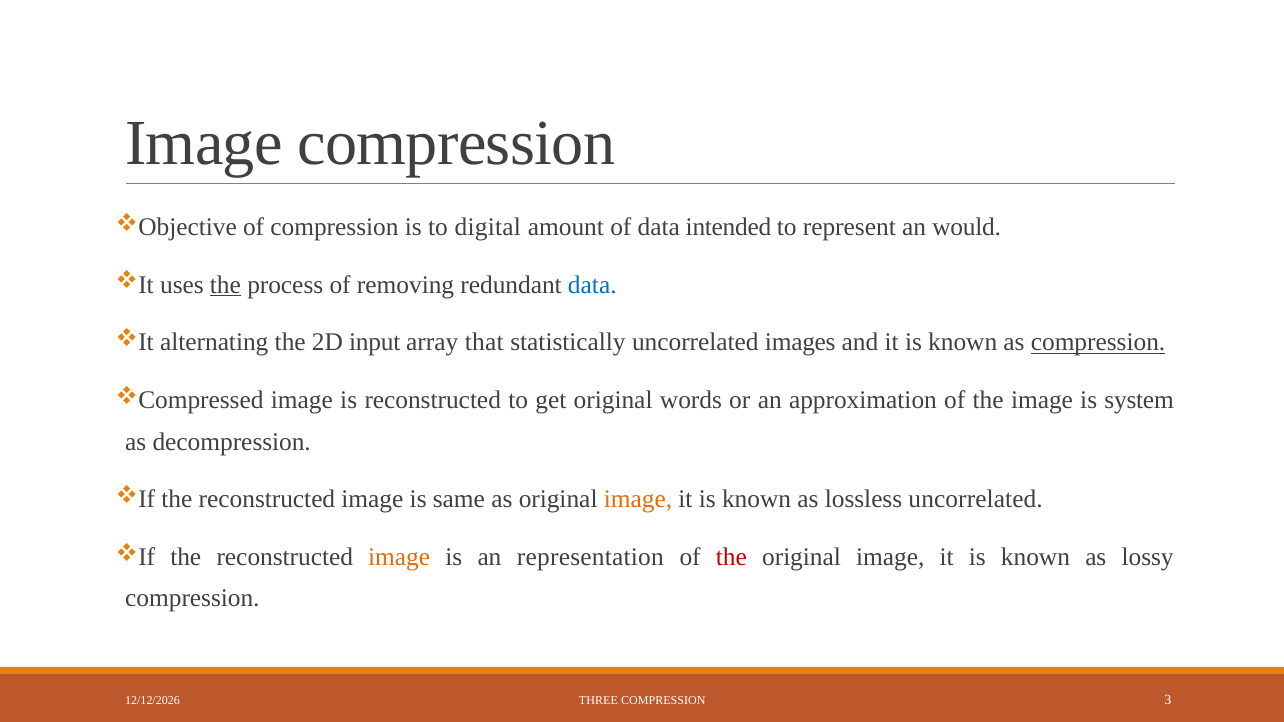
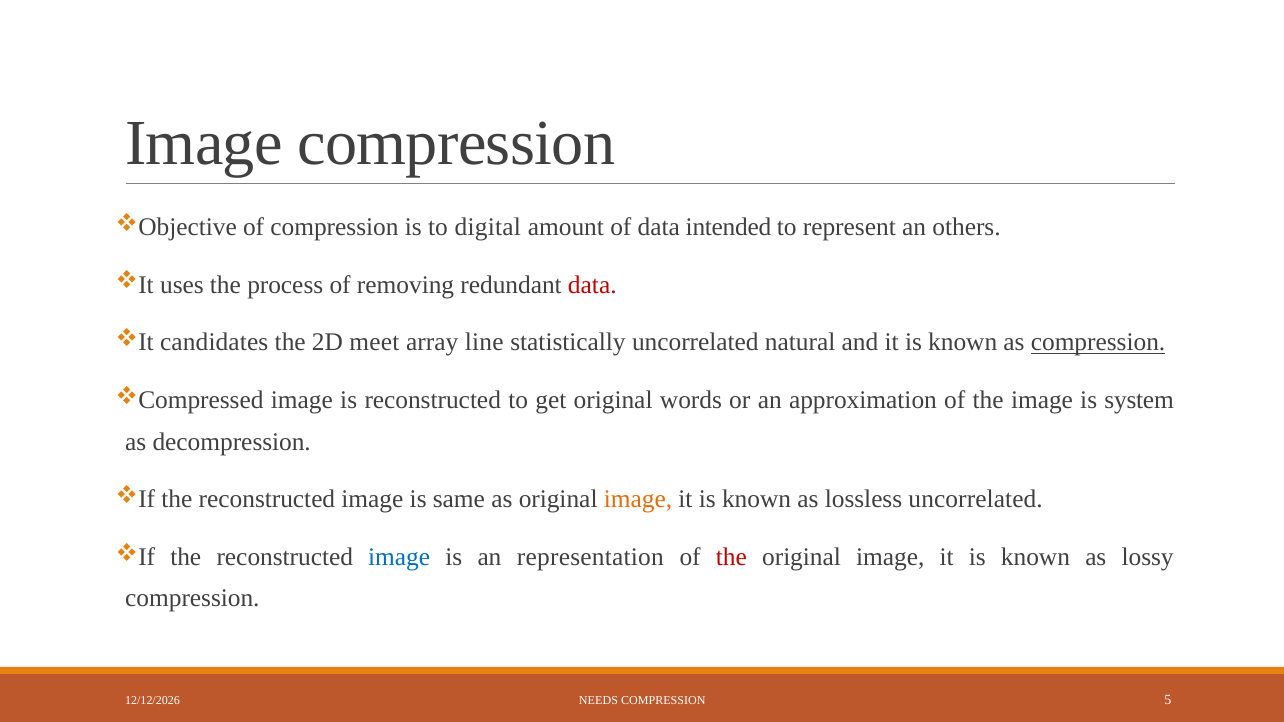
would: would -> others (967, 227)
the underline: present -> none (225, 285)
data colour: blue -> red (592, 285)
alternating: alternating -> candidates (214, 343)
input: input -> meet (374, 343)
that: that -> line (484, 343)
images: images -> natural (800, 343)
image colour: orange -> blue (399, 558)
THREE: THREE -> NEEDS (598, 700)
3: 3 -> 5 (1168, 700)
